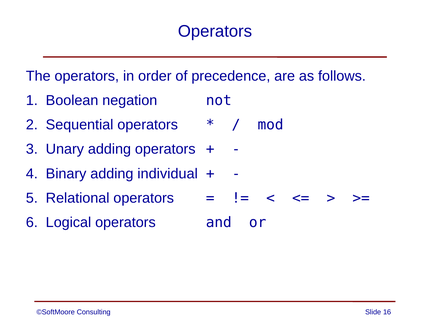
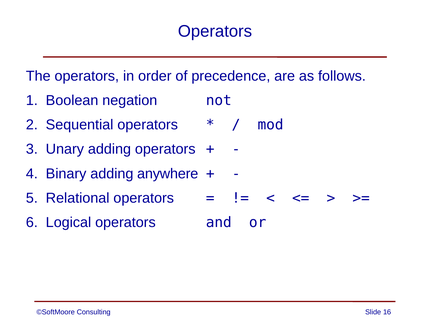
individual: individual -> anywhere (168, 173)
